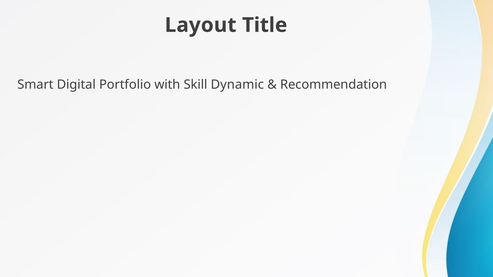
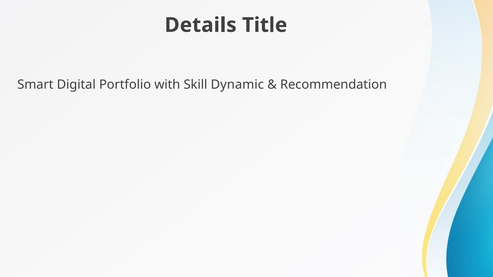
Layout: Layout -> Details (201, 25)
